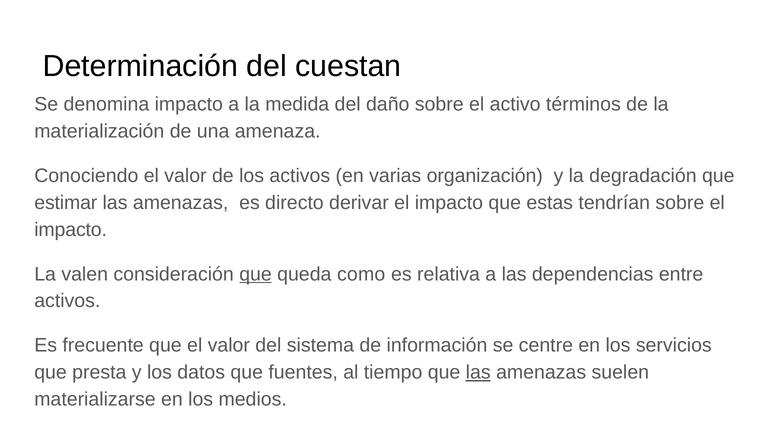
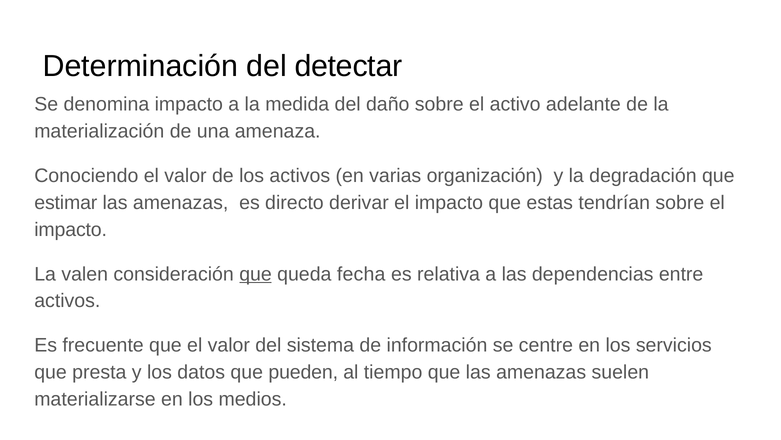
cuestan: cuestan -> detectar (348, 66)
términos: términos -> adelante (583, 104)
como: como -> fecha (361, 274)
fuentes: fuentes -> pueden (303, 372)
las underline: present -> none (478, 372)
